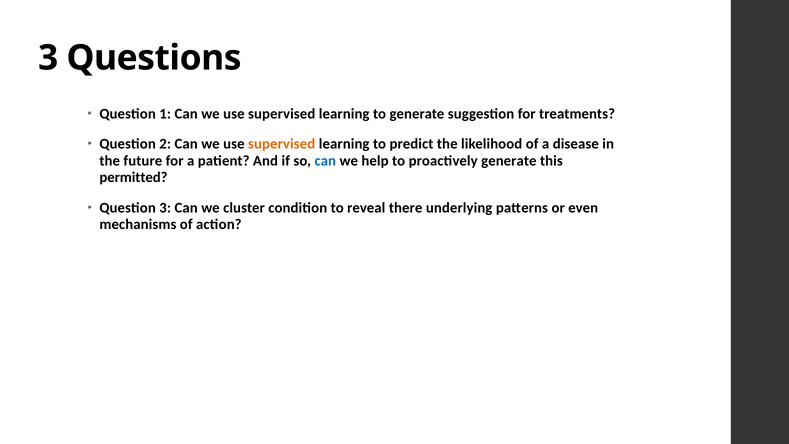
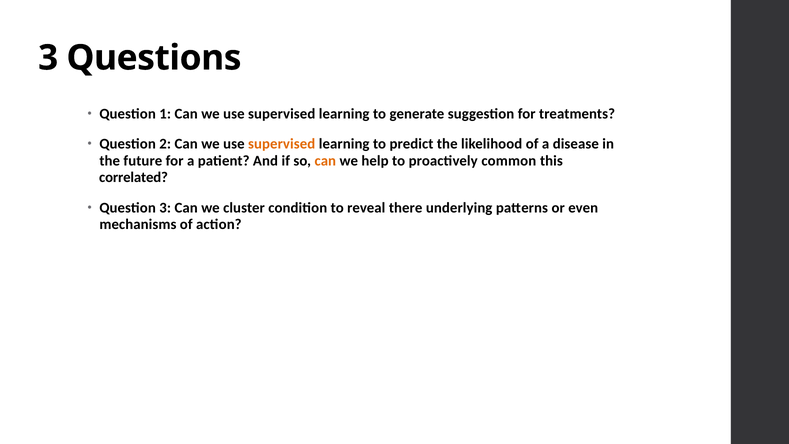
can colour: blue -> orange (325, 161)
proactively generate: generate -> common (509, 161)
permitted: permitted -> correlated (134, 178)
